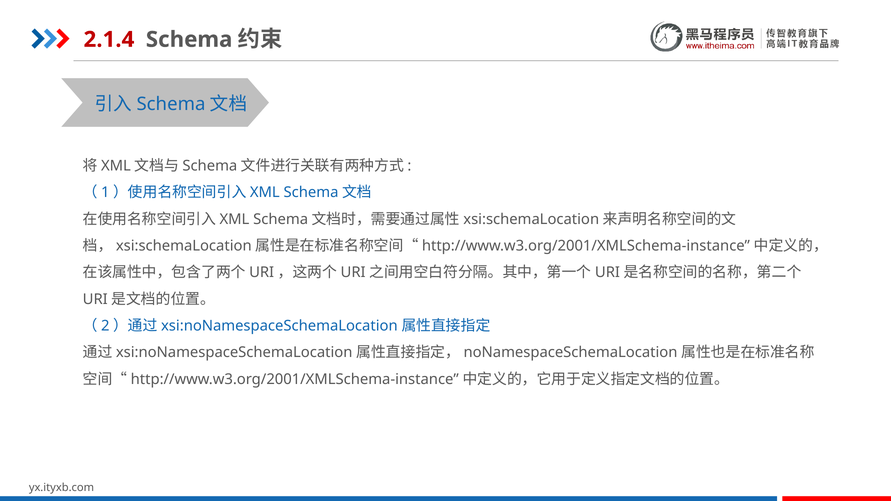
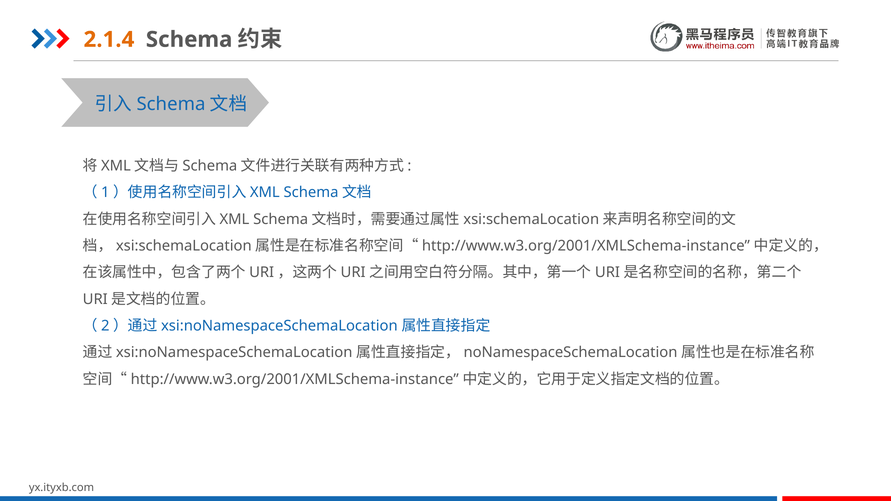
2.1.4 colour: red -> orange (109, 40)
